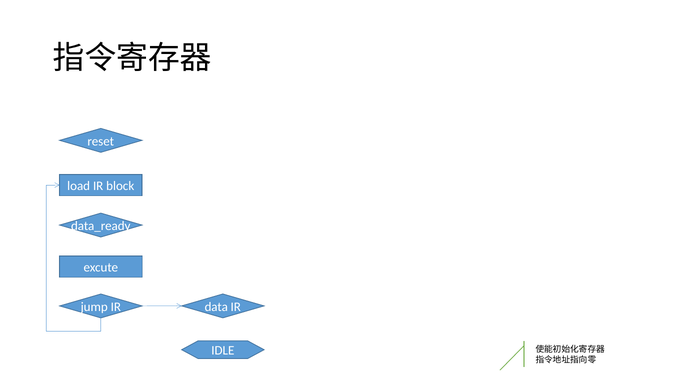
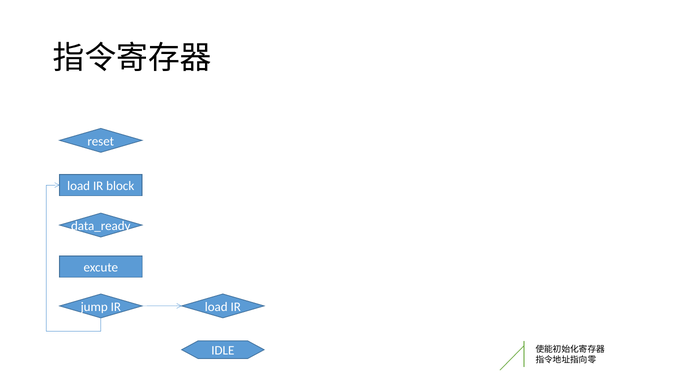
IR data: data -> load (216, 307)
